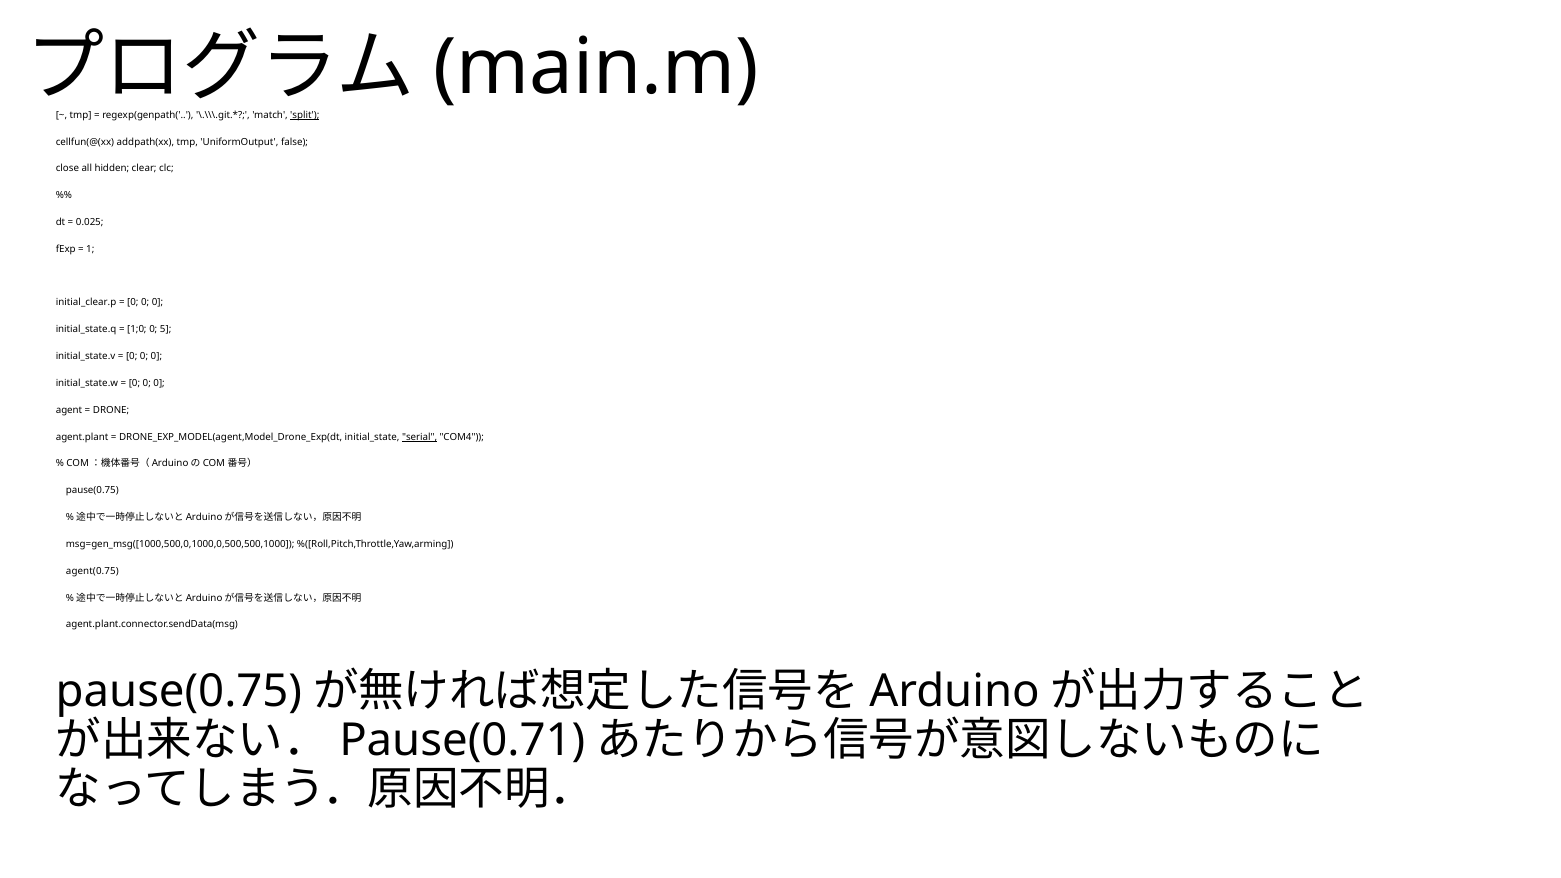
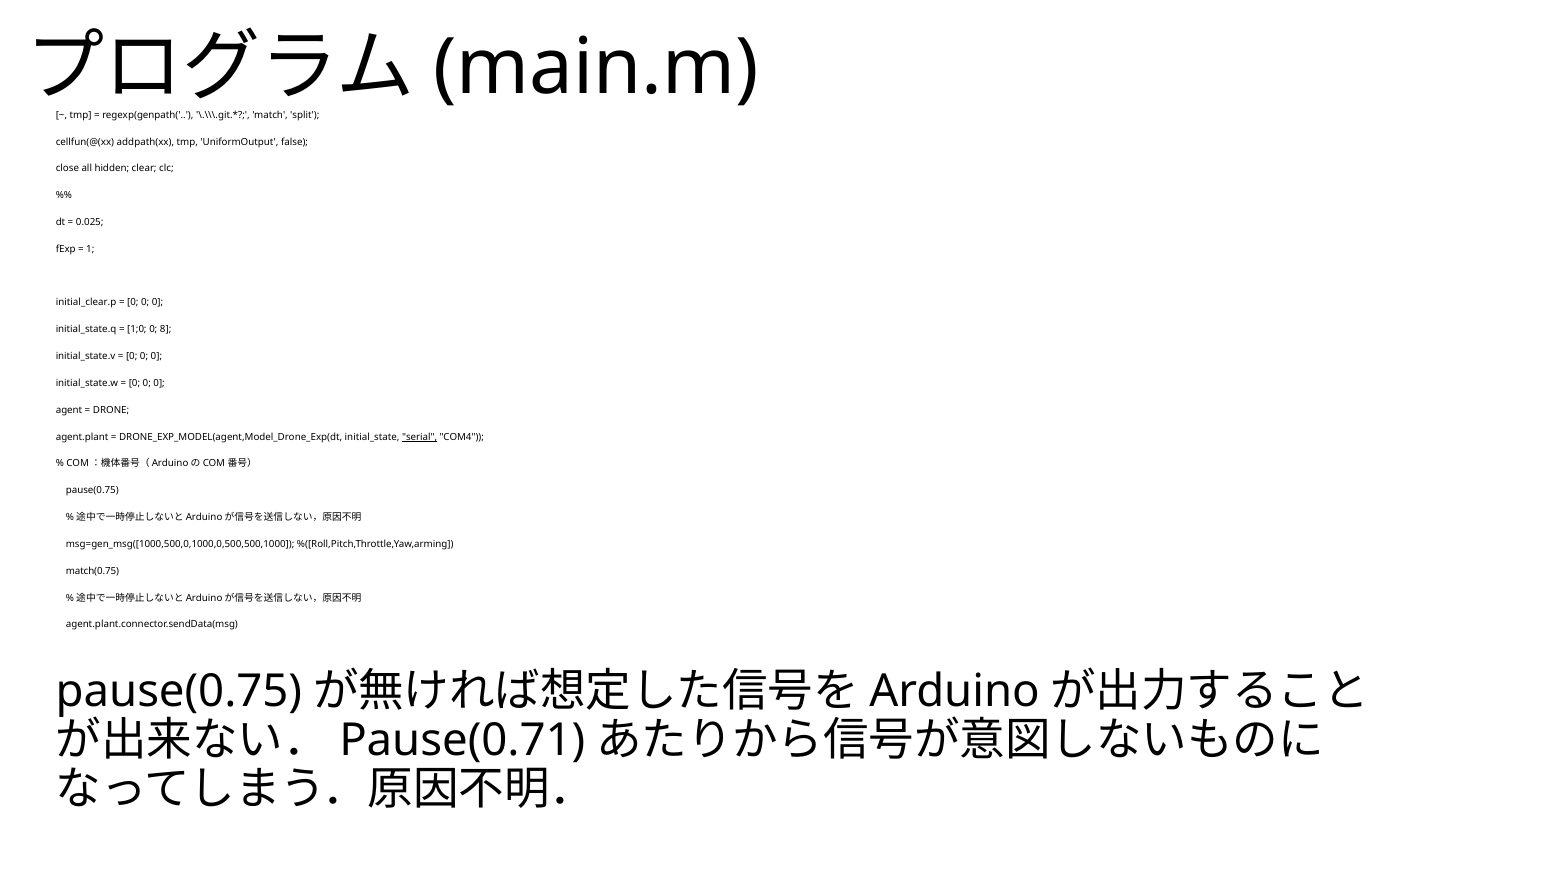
split underline: present -> none (305, 115)
5: 5 -> 8 (166, 330)
agent(0.75: agent(0.75 -> match(0.75 (92, 571)
